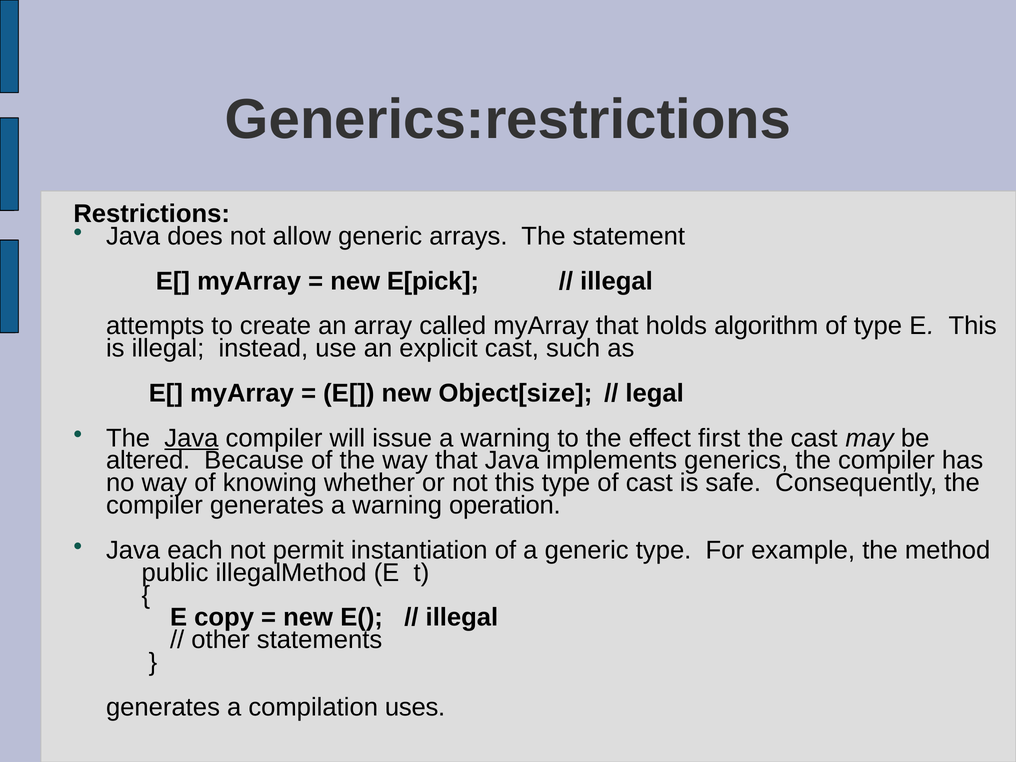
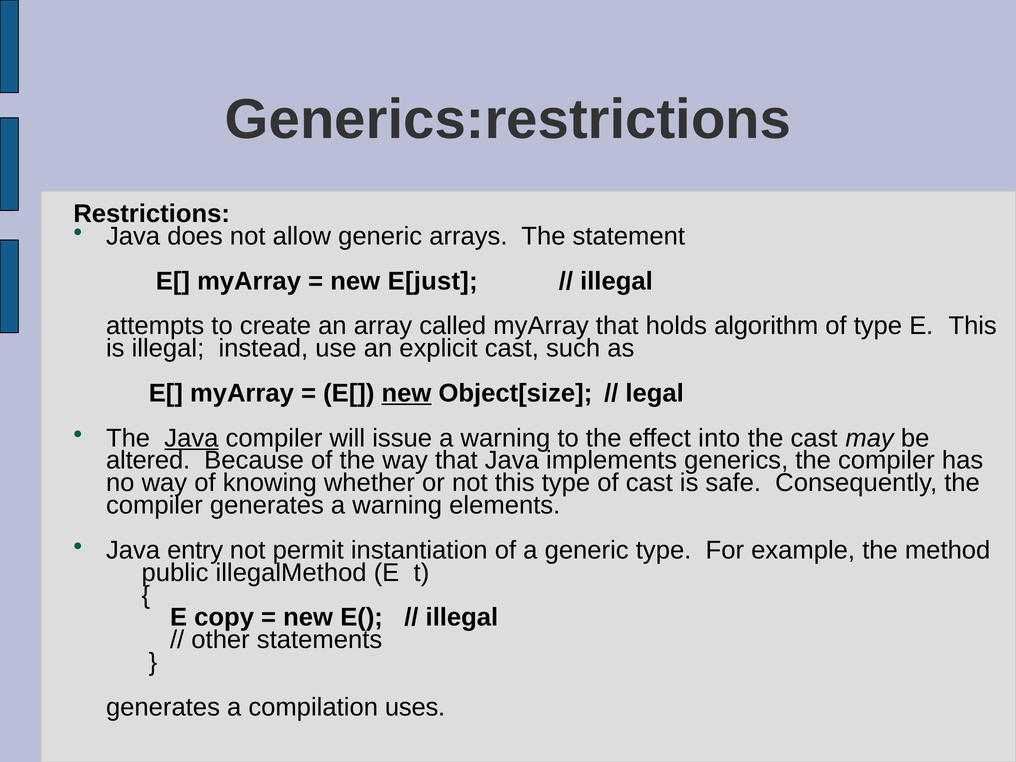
E[pick: E[pick -> E[just (433, 281)
new underline: none -> present (406, 393)
first: first -> into (719, 438)
operation: operation -> elements (505, 505)
each: each -> entry (195, 550)
